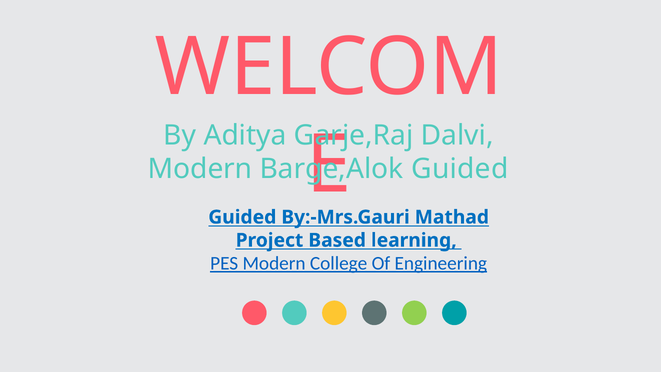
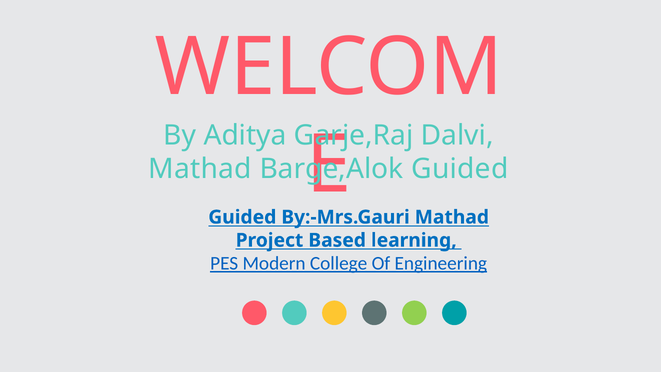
Modern: Modern -> Mathad (200, 169)
